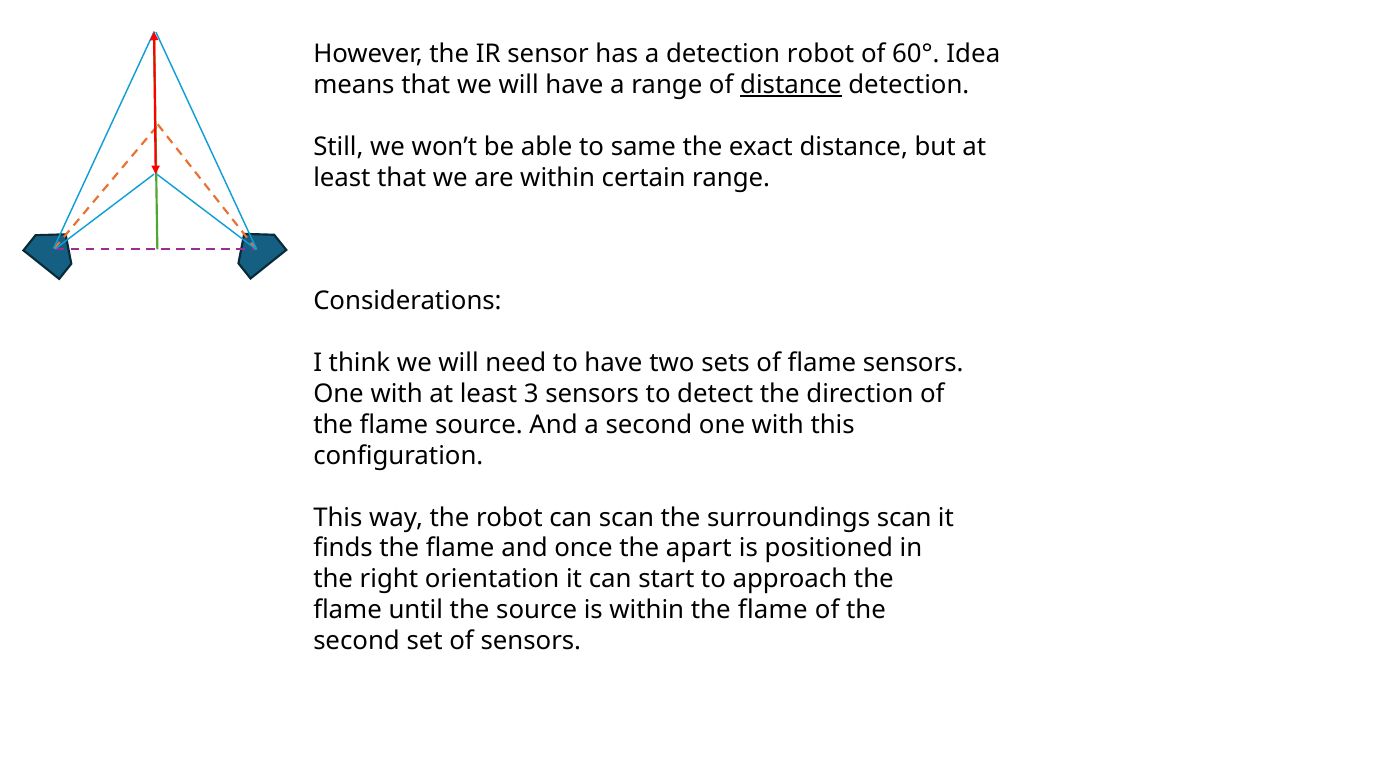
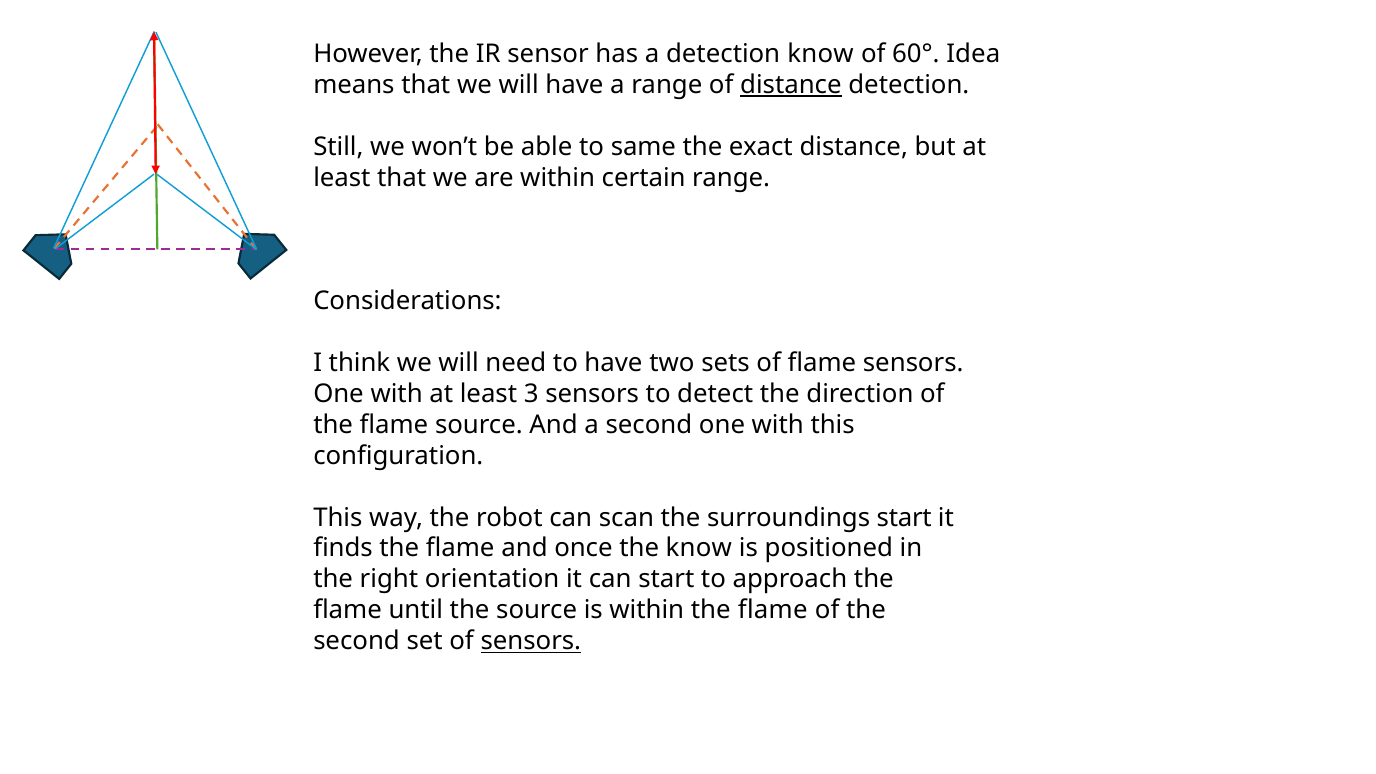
detection robot: robot -> know (821, 54)
surroundings scan: scan -> start (904, 518)
the apart: apart -> know (699, 548)
sensors underline: none -> present (531, 641)
